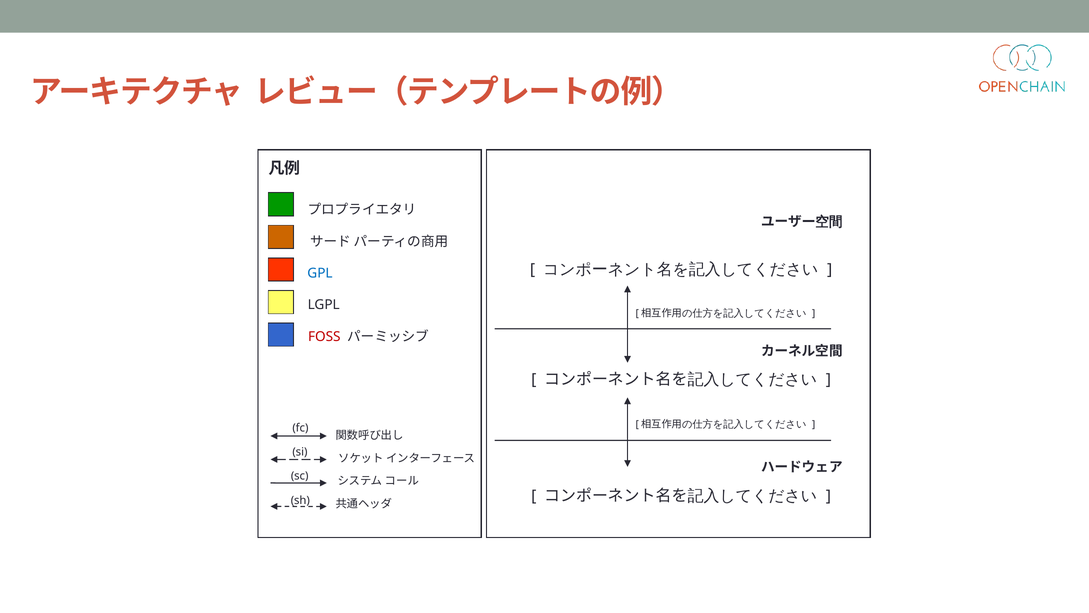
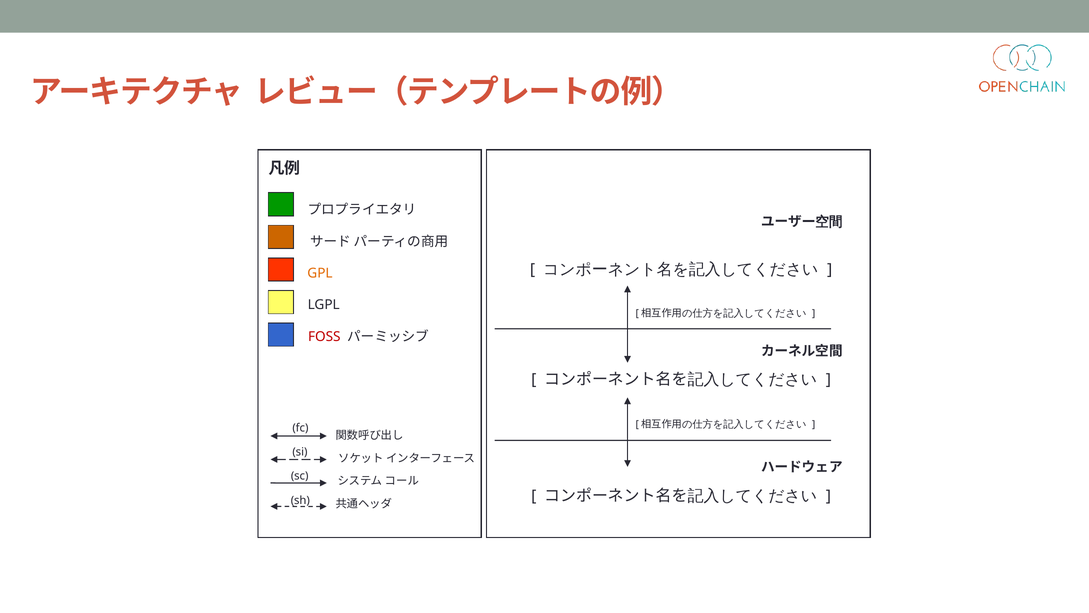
GPL colour: blue -> orange (320, 273)
